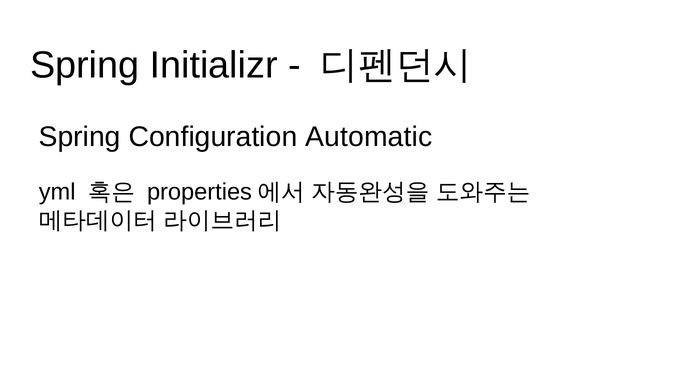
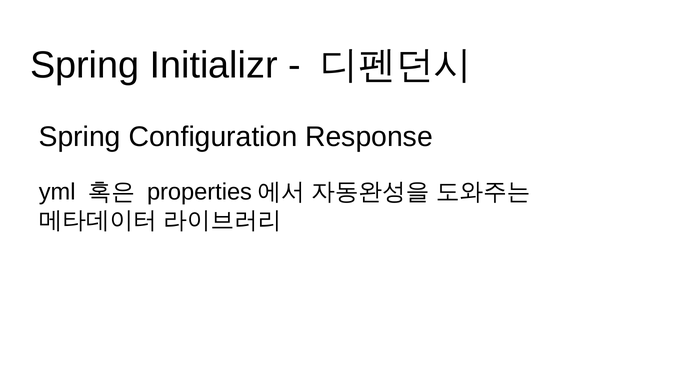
Automatic: Automatic -> Response (369, 137)
